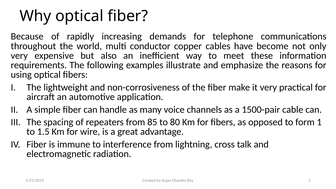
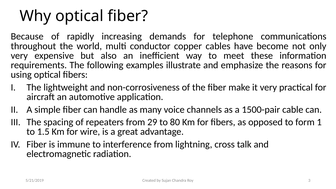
85: 85 -> 29 (152, 122)
